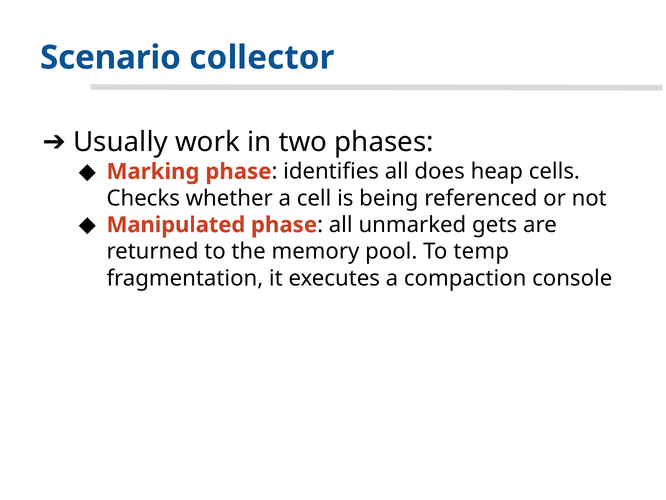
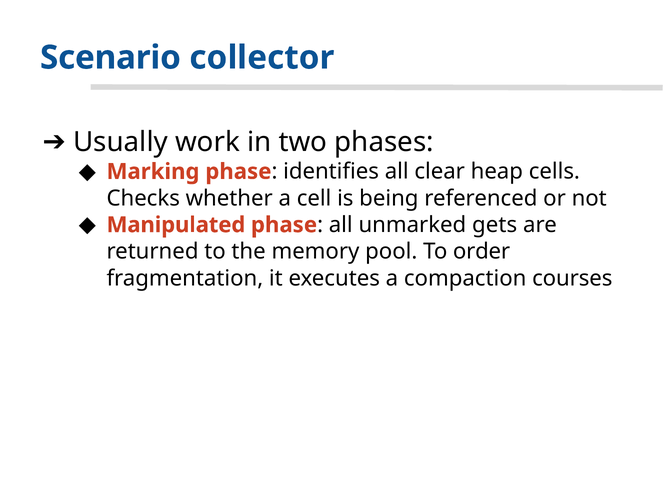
does: does -> clear (440, 171)
temp: temp -> order (482, 251)
console: console -> courses (572, 278)
